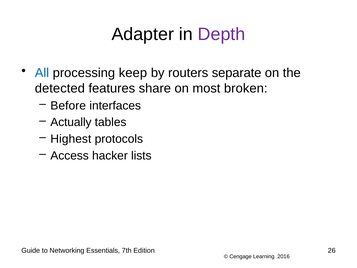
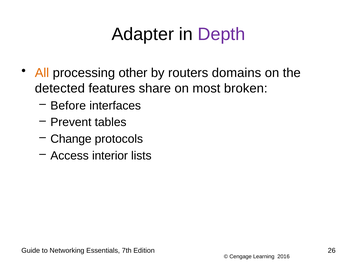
All colour: blue -> orange (42, 73)
keep: keep -> other (133, 73)
separate: separate -> domains (237, 73)
Actually: Actually -> Prevent (71, 122)
Highest: Highest -> Change (71, 139)
hacker: hacker -> interior (110, 155)
